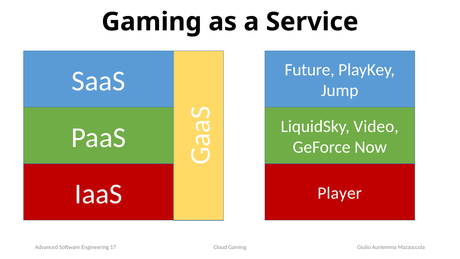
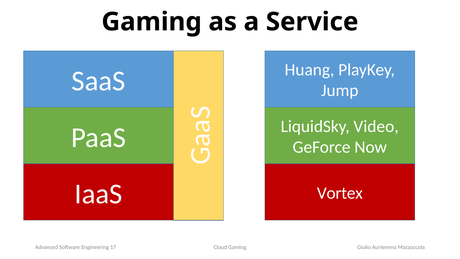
Future: Future -> Huang (309, 70)
Player: Player -> Vortex (340, 193)
